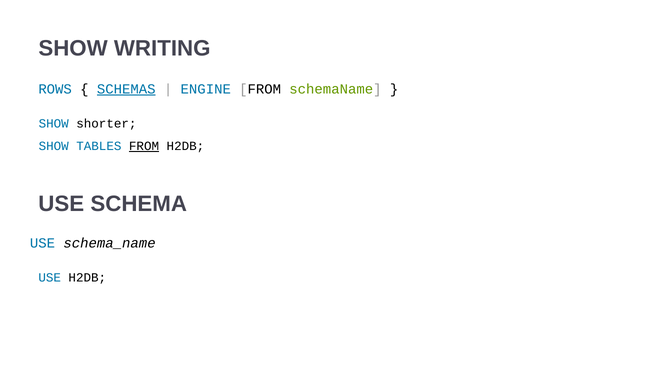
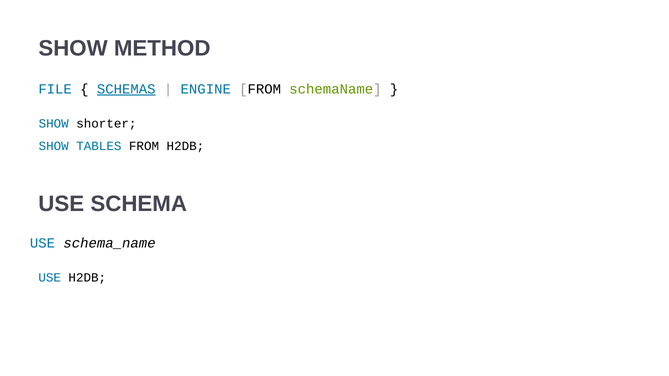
WRITING: WRITING -> METHOD (162, 48)
ROWS: ROWS -> FILE (55, 89)
FROM underline: present -> none (144, 146)
